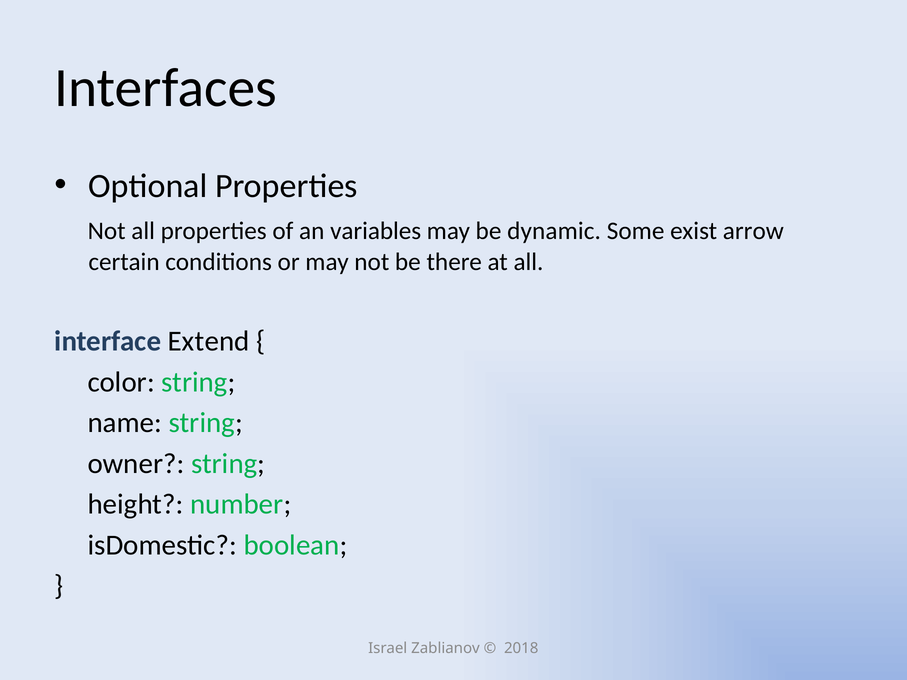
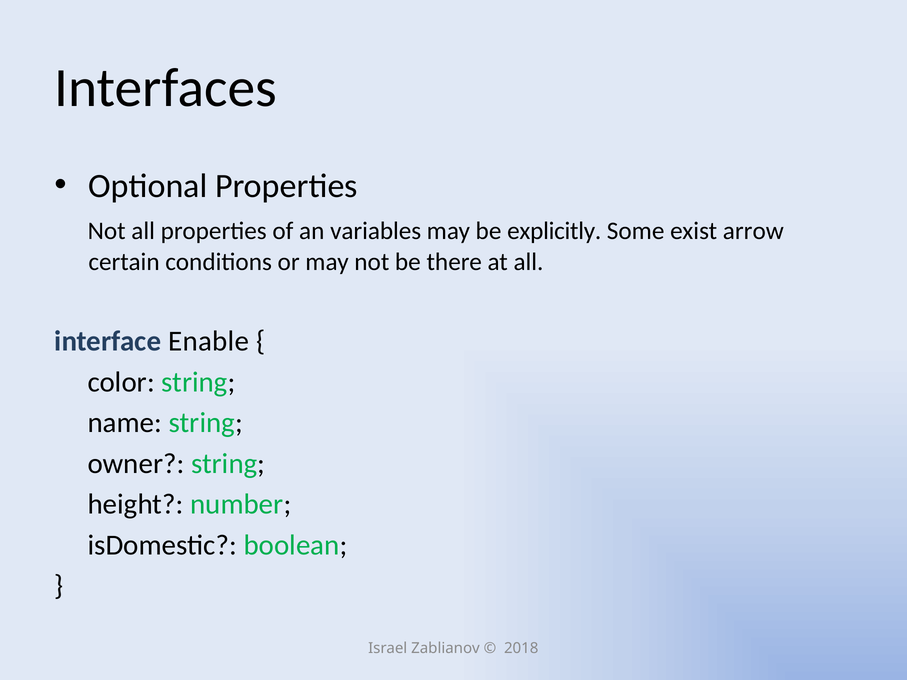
dynamic: dynamic -> explicitly (554, 231)
Extend: Extend -> Enable (209, 341)
